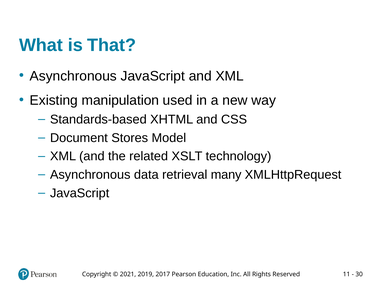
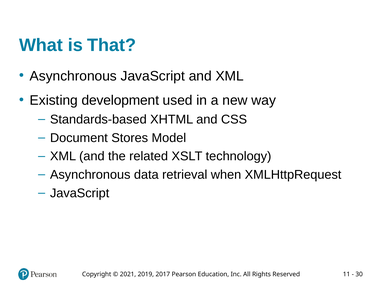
manipulation: manipulation -> development (120, 100)
many: many -> when (226, 175)
